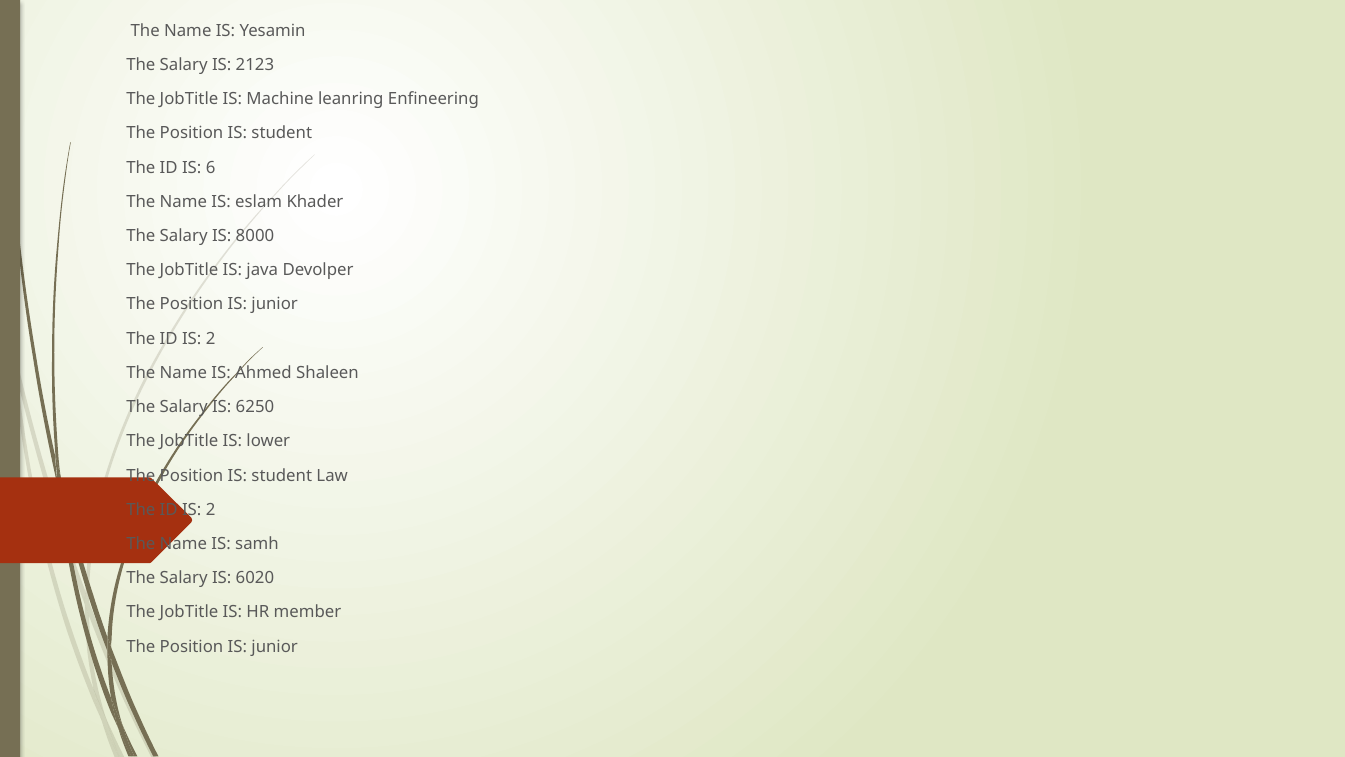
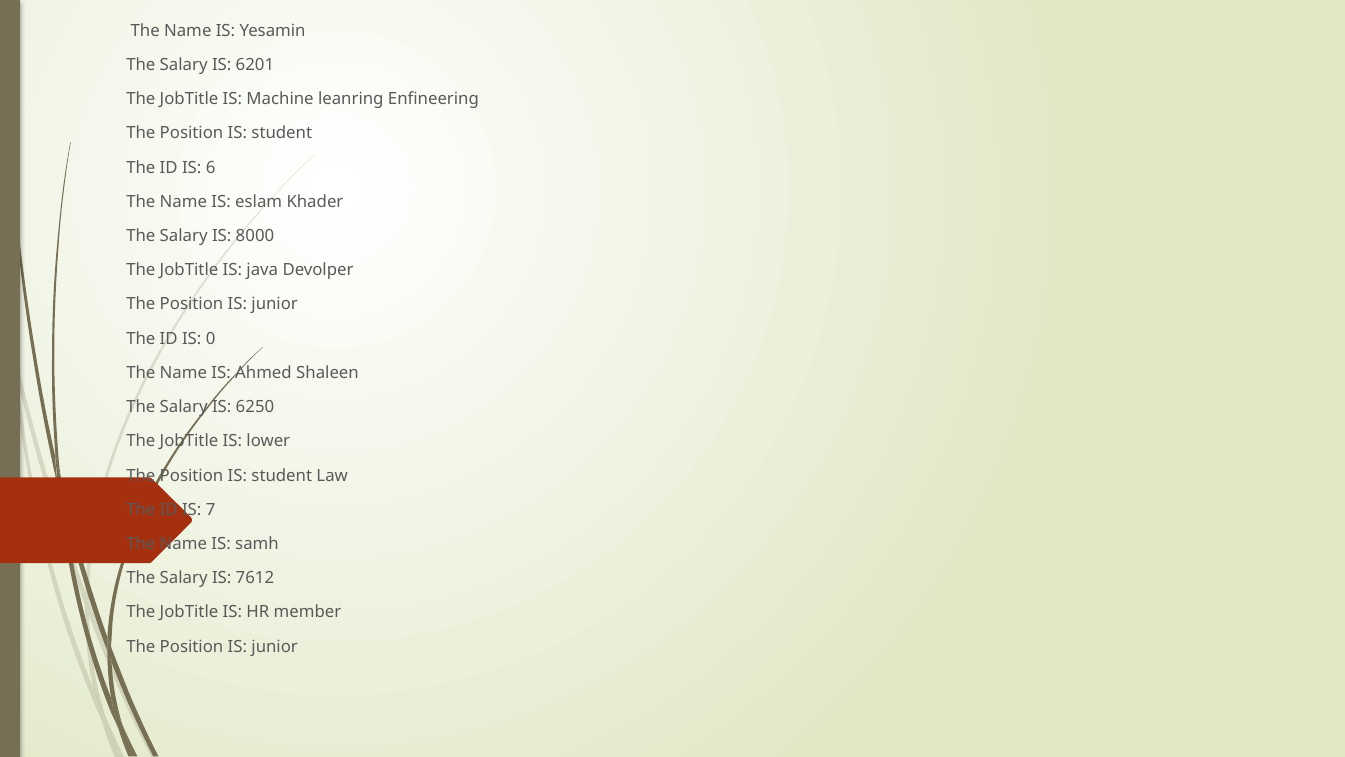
2123: 2123 -> 6201 (255, 65)
2: 2 -> 0 (211, 338)
2: 2 -> 7 (211, 509)
6020: 6020 -> 7612 (255, 578)
